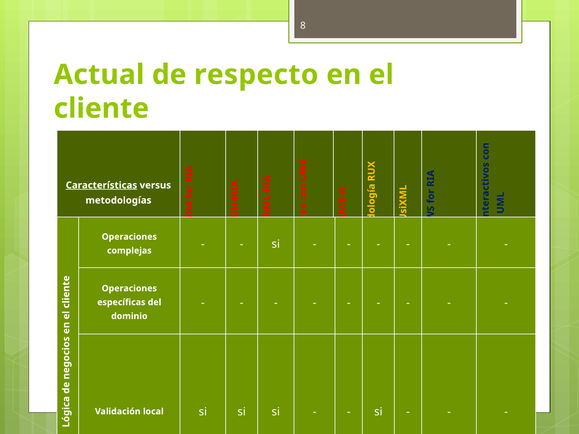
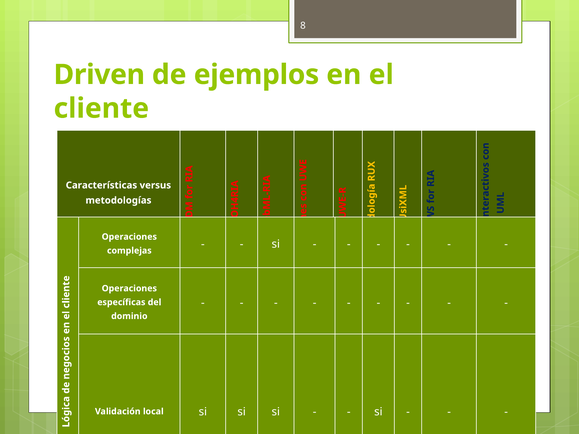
Actual: Actual -> Driven (99, 75)
respecto: respecto -> ejemplos (256, 75)
Características underline: present -> none (101, 185)
